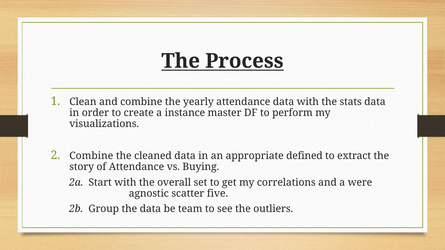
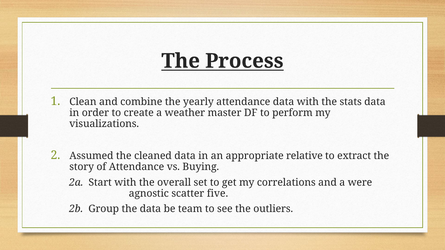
instance: instance -> weather (185, 113)
Combine: Combine -> Assumed (91, 156)
defined: defined -> relative (304, 156)
